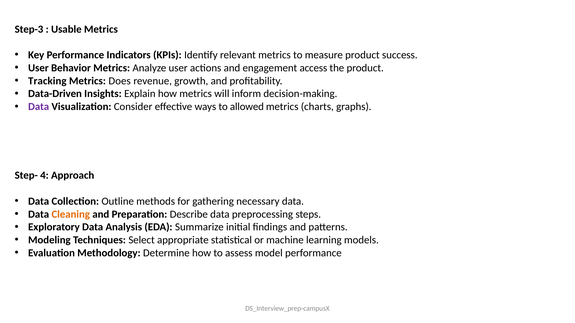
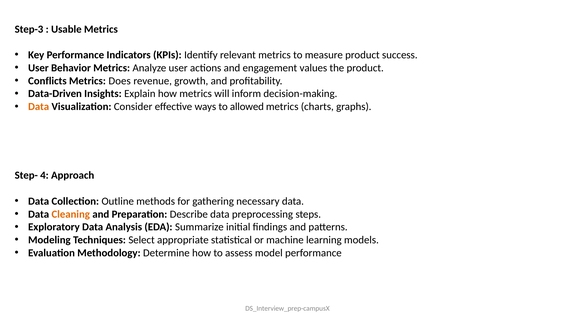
access: access -> values (313, 68)
Tracking: Tracking -> Conflicts (47, 81)
Data colour: purple -> orange (39, 107)
